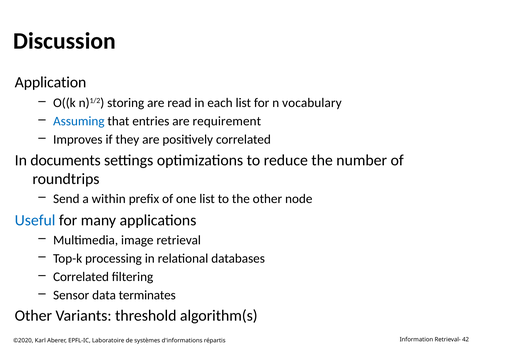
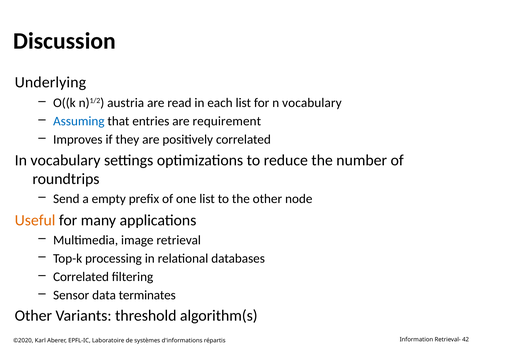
Application: Application -> Underlying (50, 82)
storing: storing -> austria (126, 103)
In documents: documents -> vocabulary (65, 160)
within: within -> empty (109, 199)
Useful colour: blue -> orange (35, 221)
